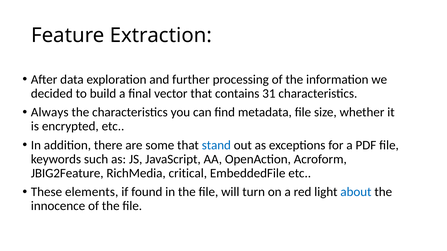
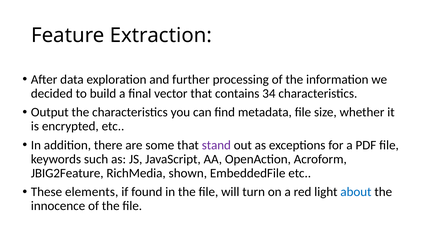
31: 31 -> 34 (269, 94)
Always: Always -> Output (50, 113)
stand colour: blue -> purple (216, 145)
critical: critical -> shown (188, 173)
